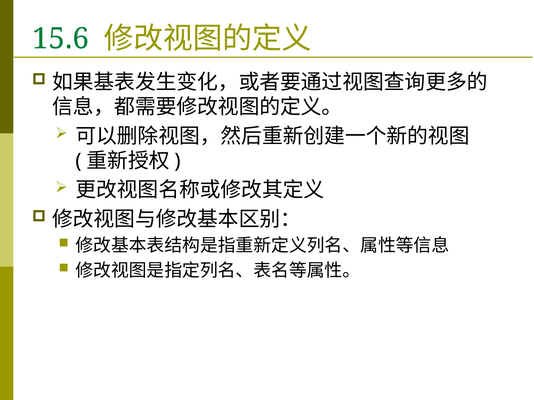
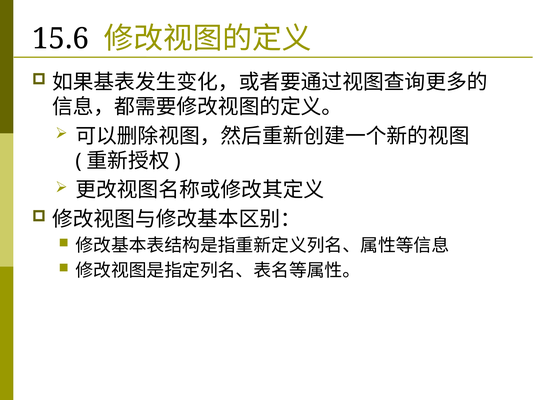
15.6 colour: green -> black (61, 39)
